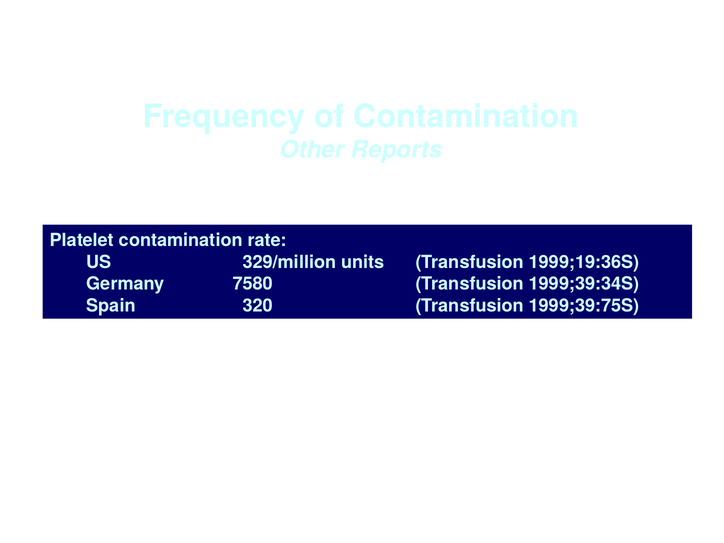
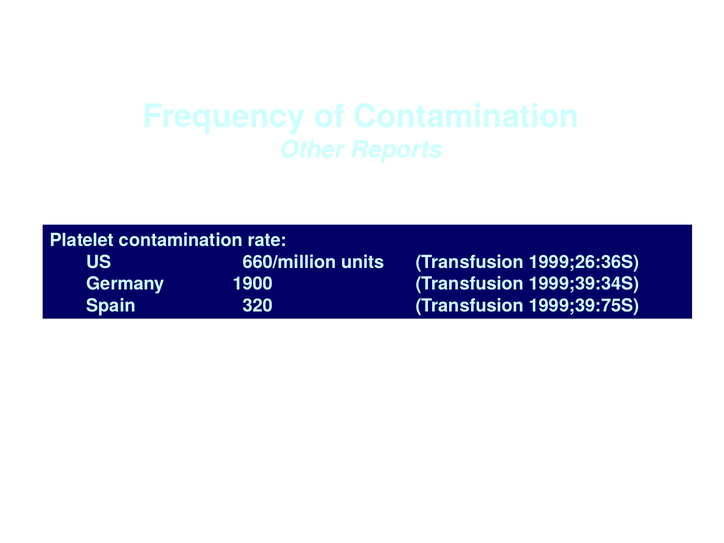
329/million: 329/million -> 660/million (289, 262)
1999;19:36S: 1999;19:36S -> 1999;26:36S (584, 262)
7580: 7580 -> 1900 (253, 284)
